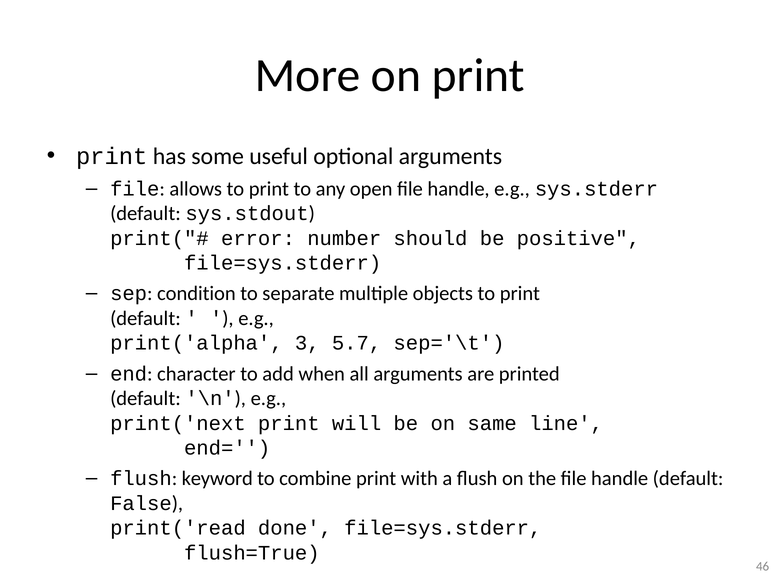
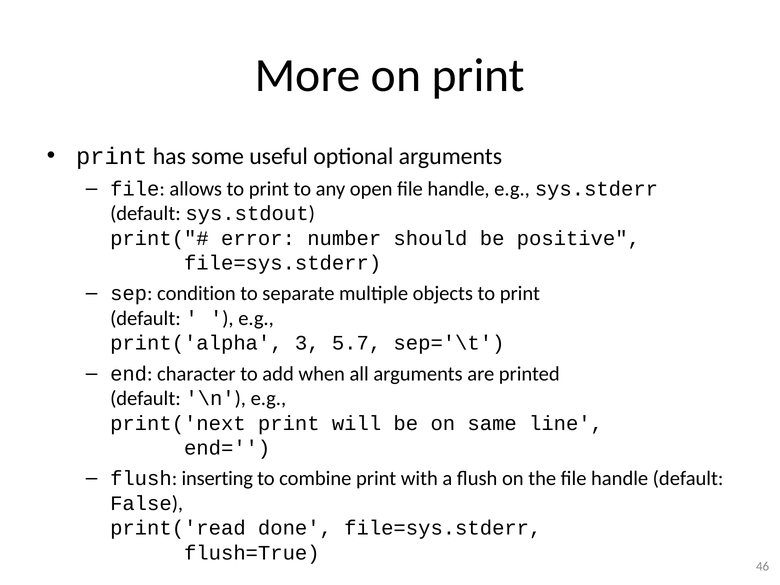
keyword: keyword -> inserting (217, 479)
